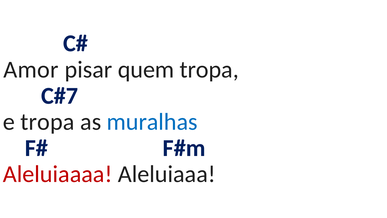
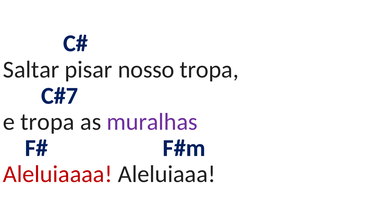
Amor: Amor -> Saltar (31, 70)
quem: quem -> nosso (146, 70)
muralhas colour: blue -> purple (152, 122)
